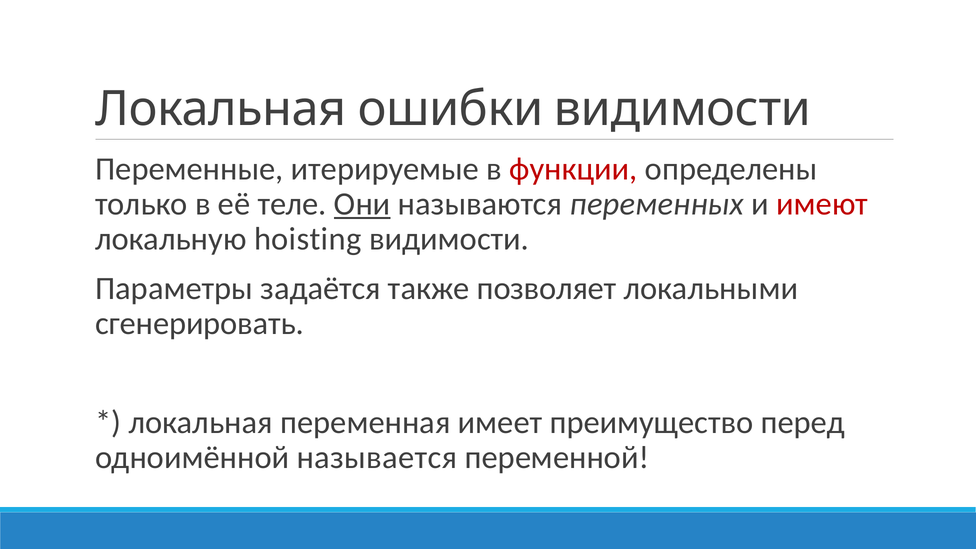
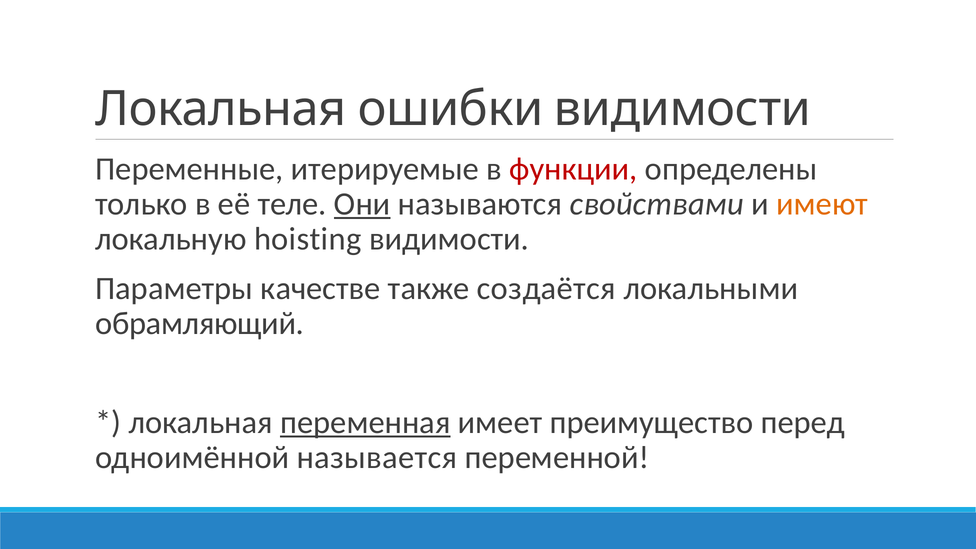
переменных: переменных -> свойствами (657, 204)
имеют colour: red -> orange (822, 204)
задаётся: задаётся -> качестве (320, 289)
позволяет: позволяет -> создаётся (546, 289)
сгенерировать: сгенерировать -> обрамляющий (200, 324)
переменная underline: none -> present (365, 422)
